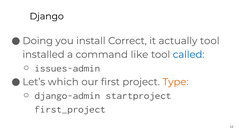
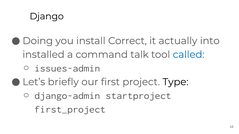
actually tool: tool -> into (210, 41)
like: like -> talk (140, 55)
which: which -> briefly (63, 82)
Type colour: orange -> black (175, 82)
